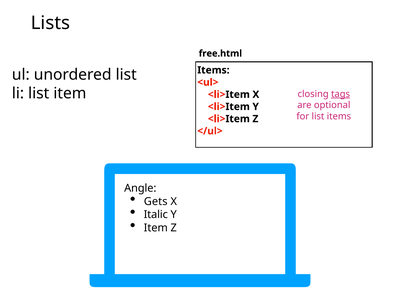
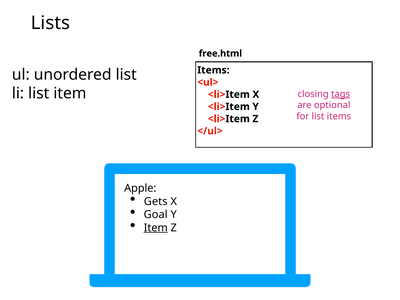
Angle: Angle -> Apple (140, 188)
Italic: Italic -> Goal (156, 215)
Item underline: none -> present (156, 228)
